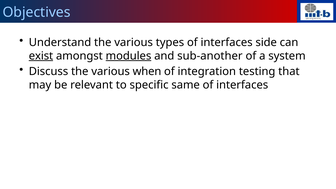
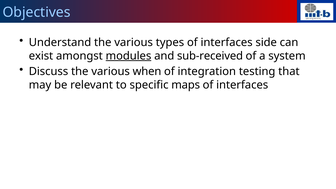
exist underline: present -> none (41, 56)
sub-another: sub-another -> sub-received (210, 56)
same: same -> maps (186, 85)
